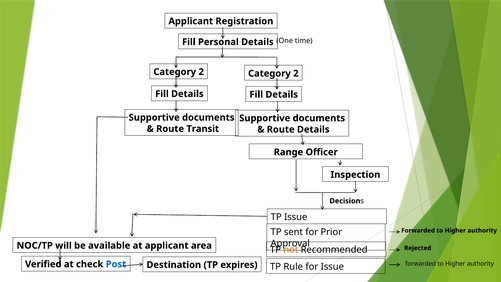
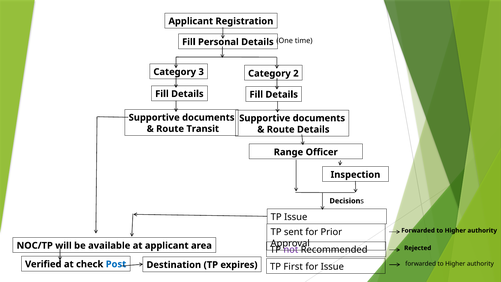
2: 2 -> 3 (201, 72)
not colour: orange -> purple (291, 250)
Rule: Rule -> First (293, 267)
